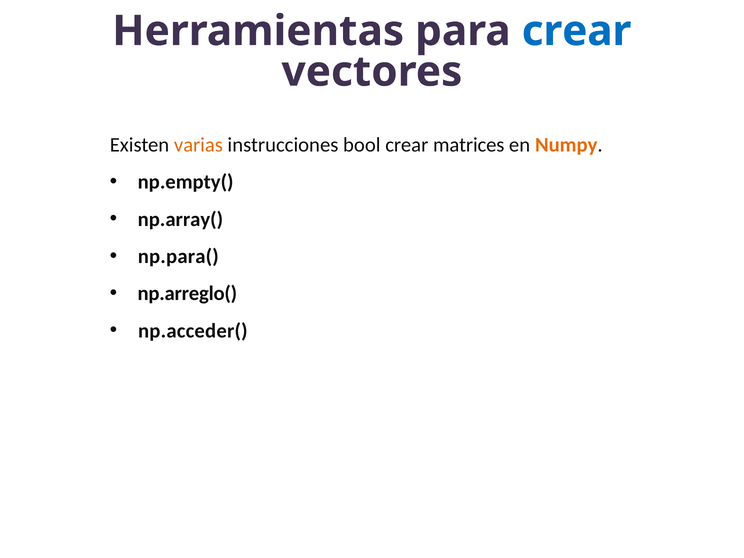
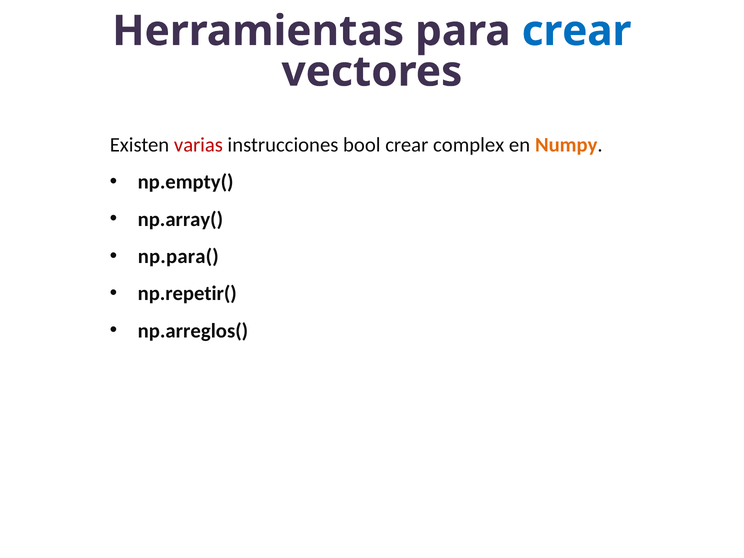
varias colour: orange -> red (198, 145)
matrices: matrices -> complex (469, 145)
np.arreglo(: np.arreglo( -> np.repetir( (187, 294)
np.acceder(: np.acceder( -> np.arreglos( (193, 331)
